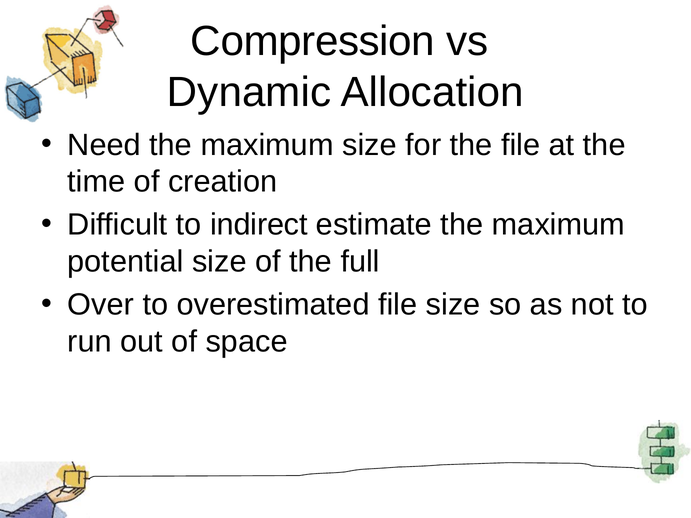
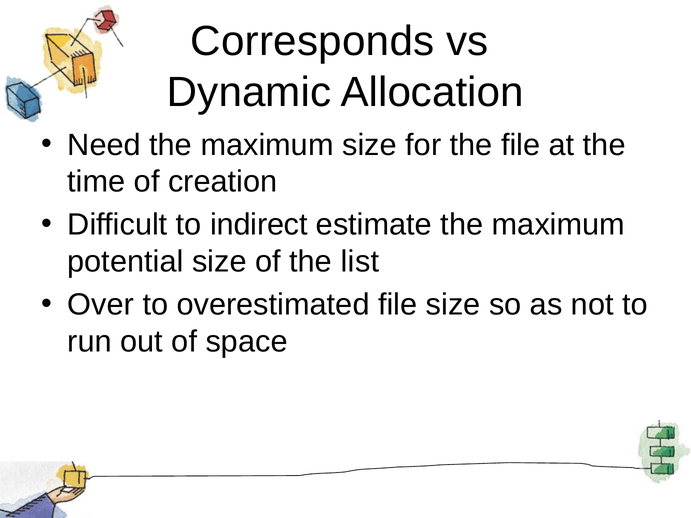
Compression: Compression -> Corresponds (312, 42)
full: full -> list (360, 262)
